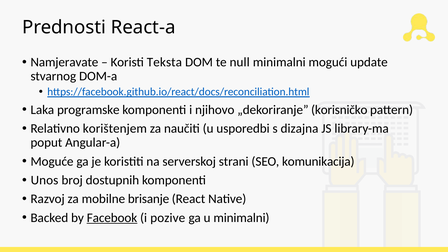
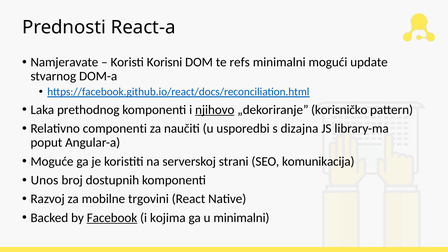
Teksta: Teksta -> Korisni (165, 62)
null: null -> refs (240, 62)
programske: programske -> prethodnog (88, 110)
njihovo underline: none -> present (215, 110)
korištenjem: korištenjem -> componenti (115, 129)
brisanje: brisanje -> trgovini (148, 199)
pozive: pozive -> kojima (168, 218)
